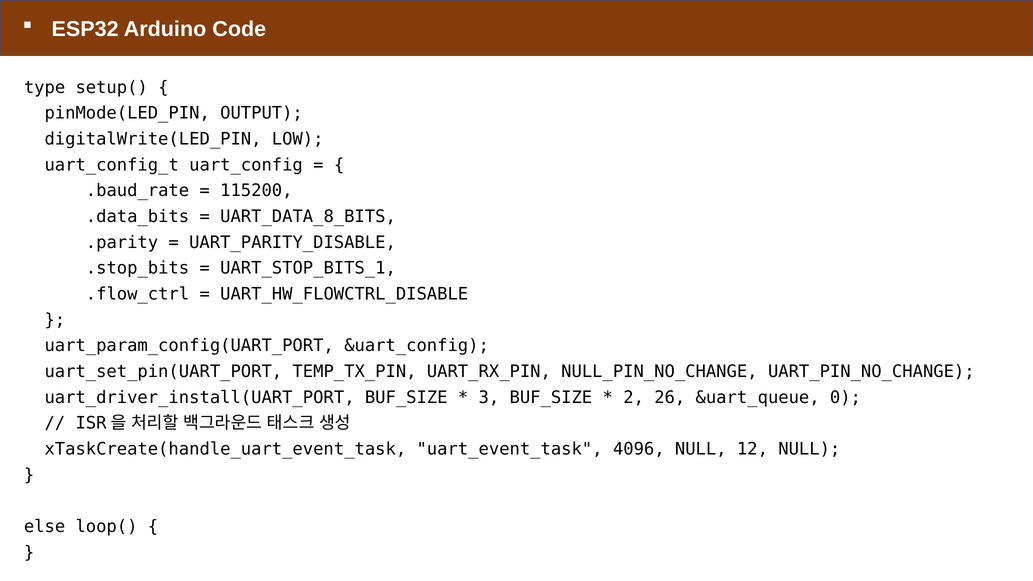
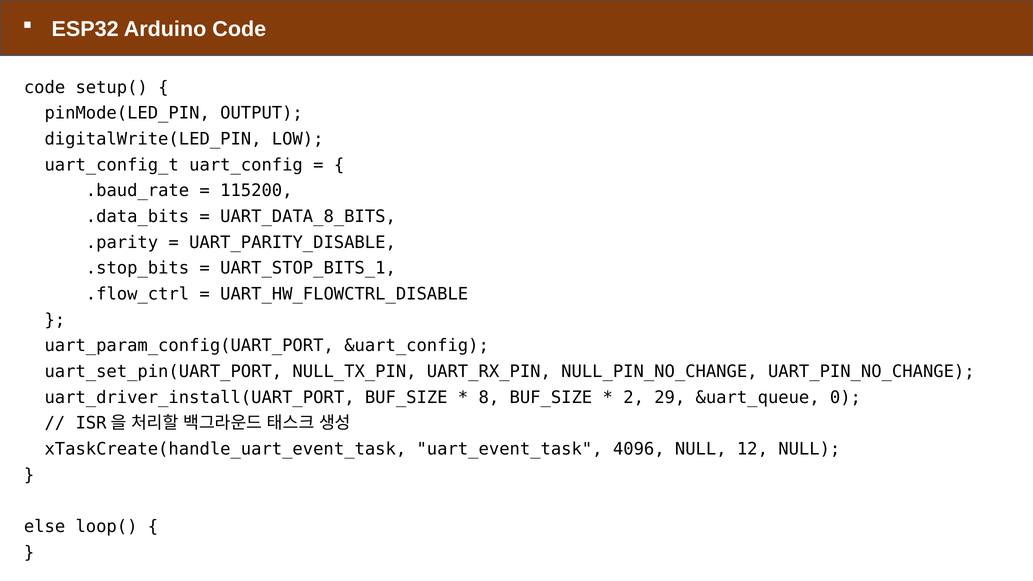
type: type -> code (45, 87)
TEMP_TX_PIN: TEMP_TX_PIN -> NULL_TX_PIN (355, 372)
3: 3 -> 8 (489, 397)
26: 26 -> 29 (670, 397)
